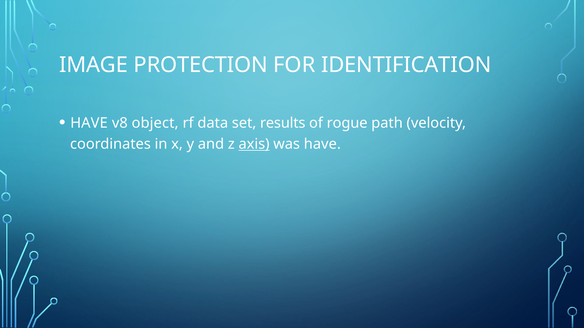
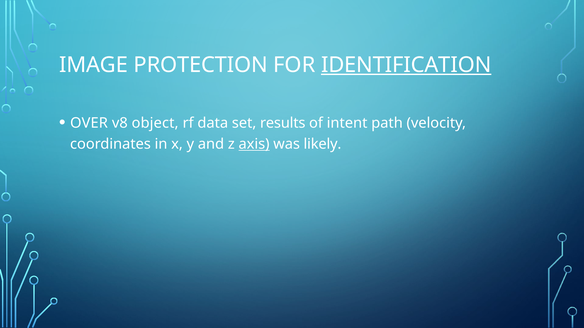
IDENTIFICATION underline: none -> present (406, 65)
HAVE: HAVE -> OVER (89, 123)
rogue: rogue -> intent (347, 123)
was have: have -> likely (322, 144)
